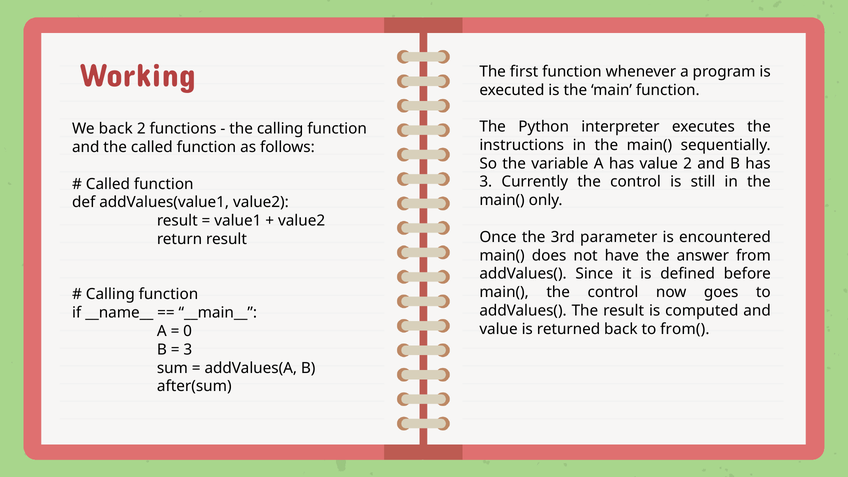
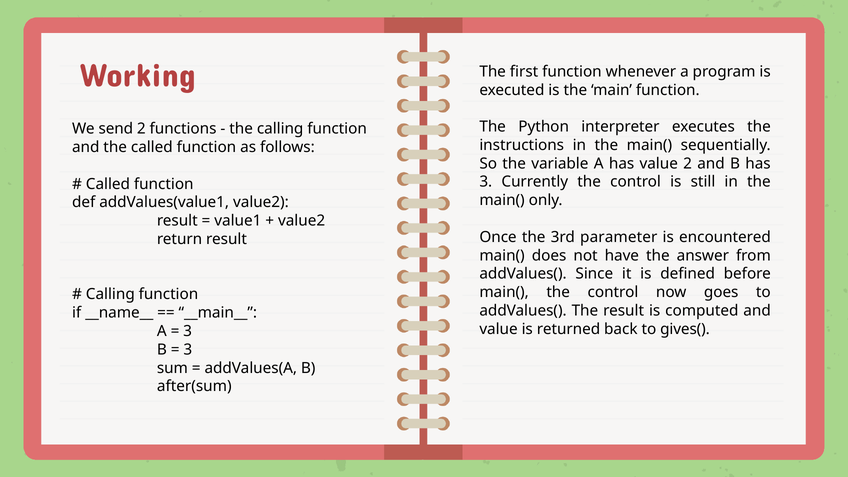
We back: back -> send (116, 129)
from(: from( -> gives( (685, 329)
0: 0 -> 3 (188, 331)
